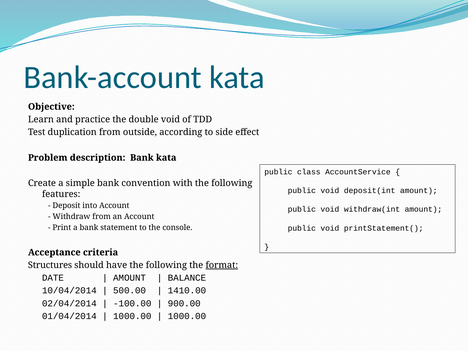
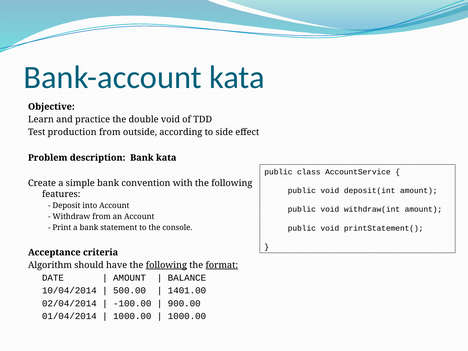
duplication: duplication -> production (72, 132)
Structures: Structures -> Algorithm (50, 265)
following underline: none -> present (166, 265)
1410.00: 1410.00 -> 1401.00 (187, 291)
